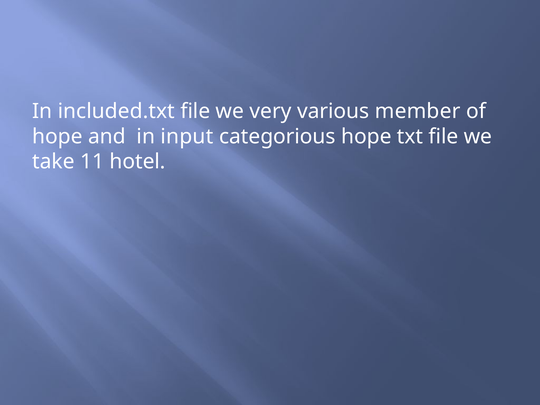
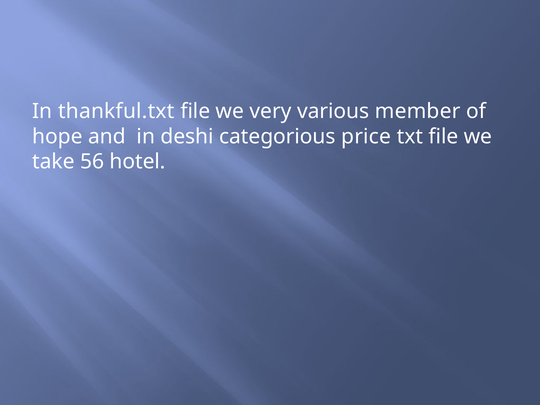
included.txt: included.txt -> thankful.txt (116, 111)
input: input -> deshi (187, 136)
categorious hope: hope -> price (366, 136)
11: 11 -> 56 (92, 162)
